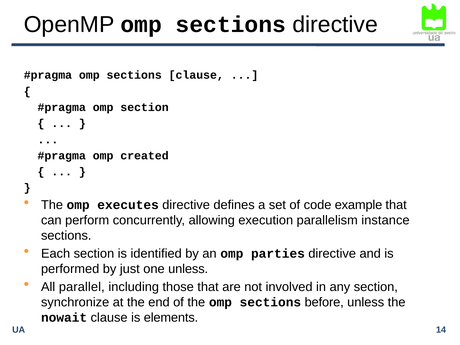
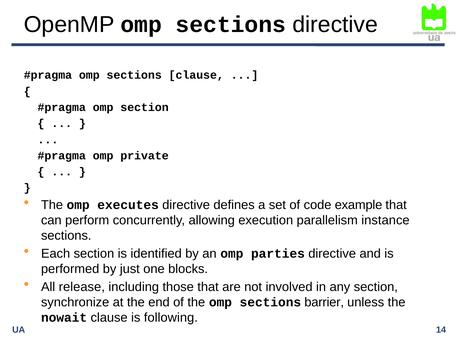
created: created -> private (145, 156)
one unless: unless -> blocks (188, 269)
parallel: parallel -> release (82, 287)
before: before -> barrier (324, 302)
elements: elements -> following (171, 318)
